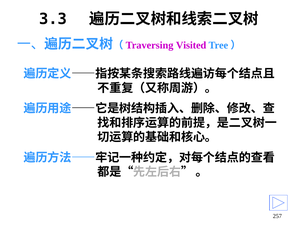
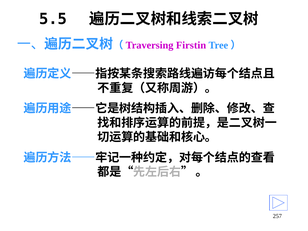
3.3: 3.3 -> 5.5 (53, 19)
Visited: Visited -> Firstin (191, 45)
